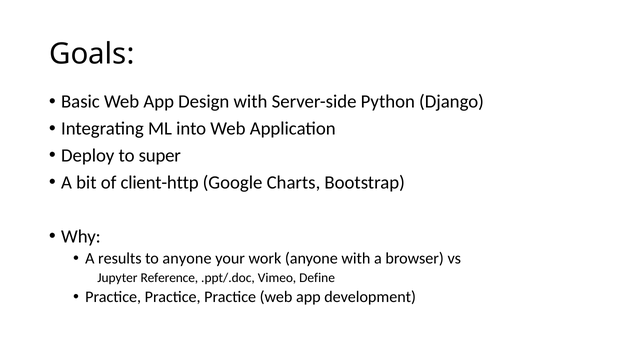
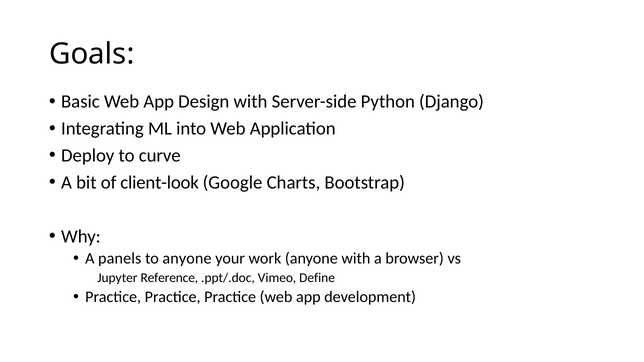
super: super -> curve (160, 156)
client-http: client-http -> client-look (160, 183)
results: results -> panels (120, 259)
